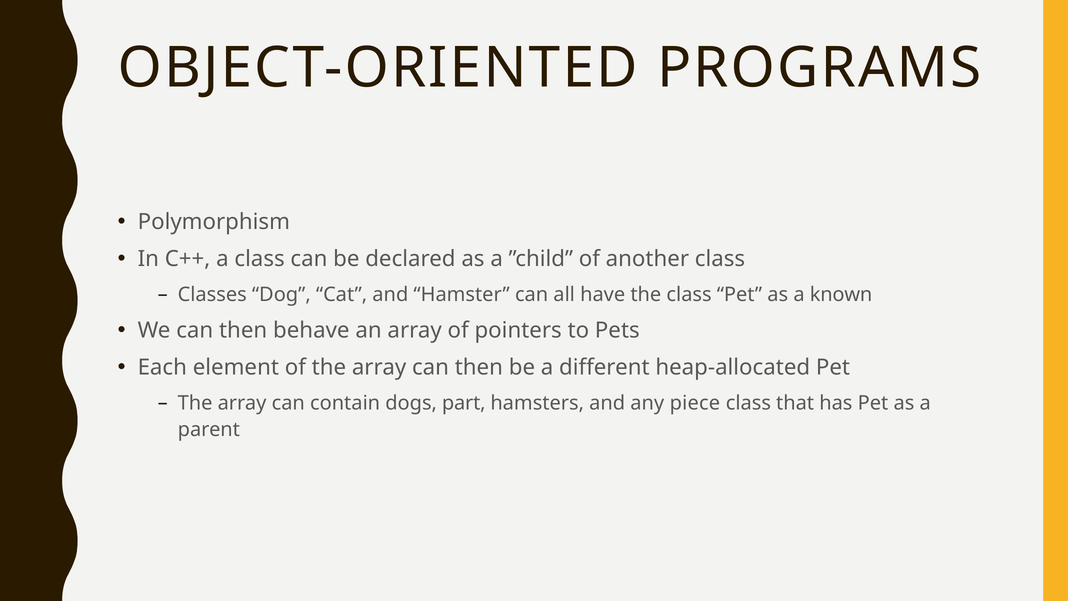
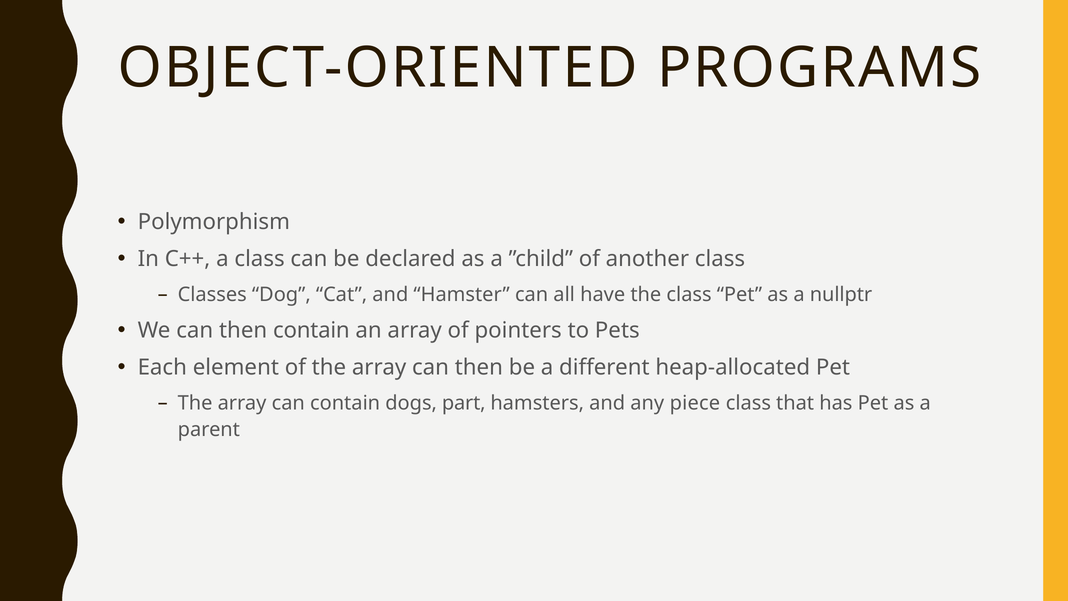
known: known -> nullptr (841, 294)
then behave: behave -> contain (311, 330)
